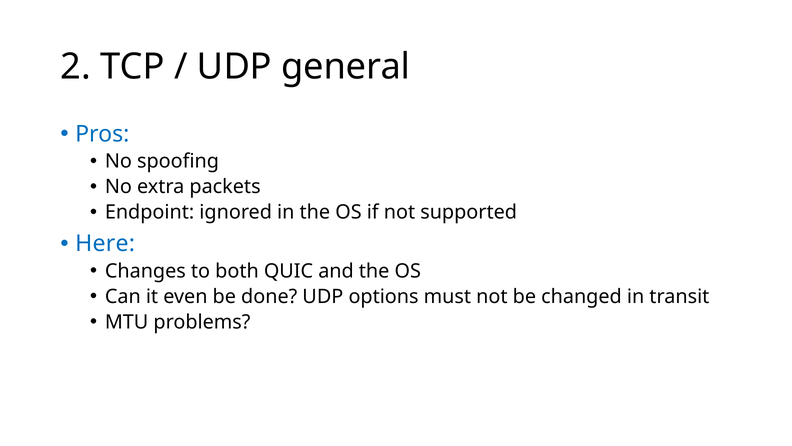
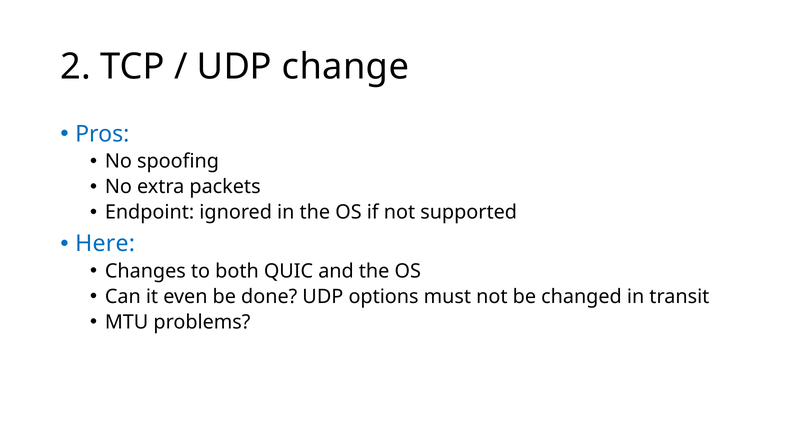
general: general -> change (345, 67)
